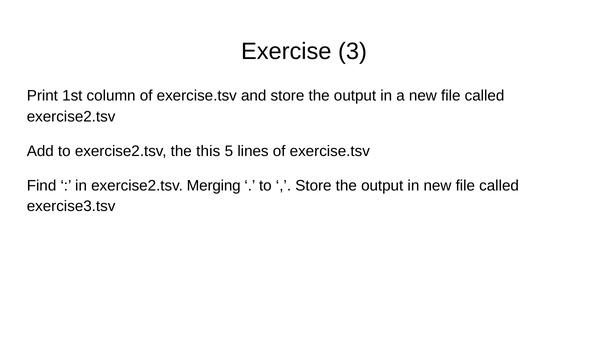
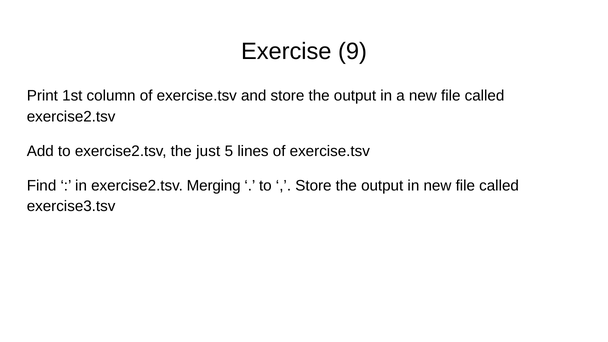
3: 3 -> 9 (352, 52)
this: this -> just (208, 151)
